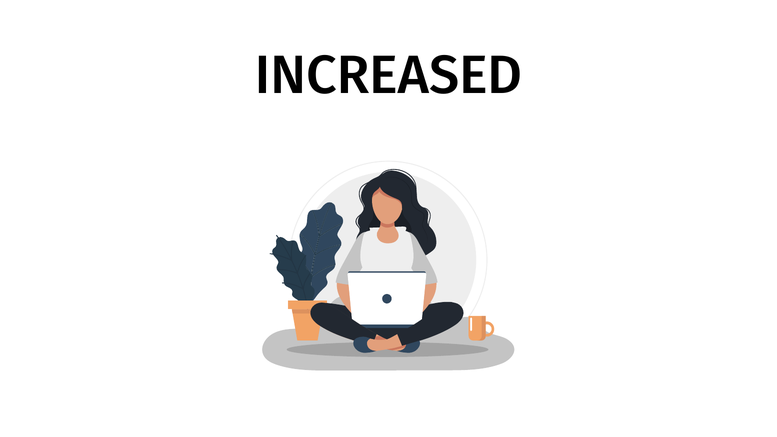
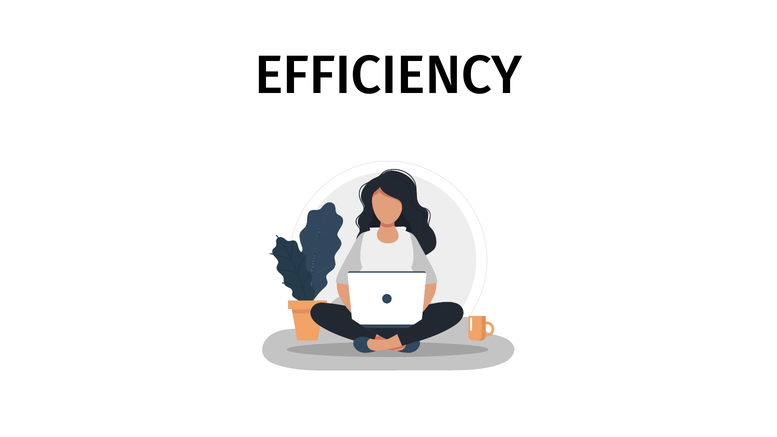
INCREASED: INCREASED -> EFFICIENCY (389, 75)
